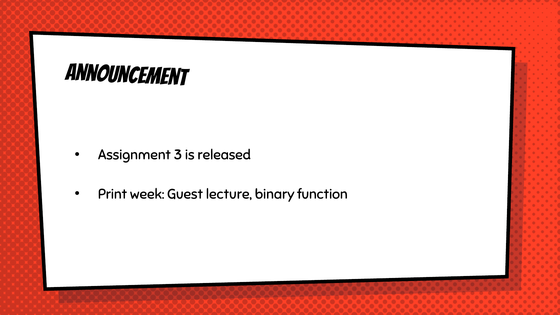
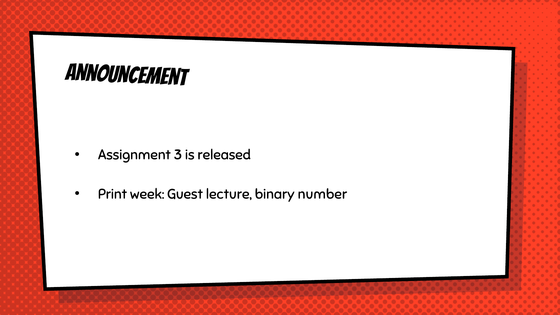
function: function -> number (323, 194)
